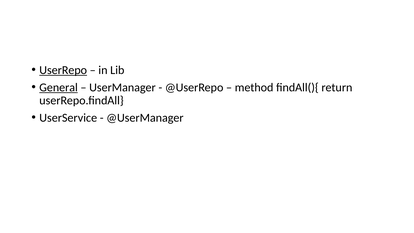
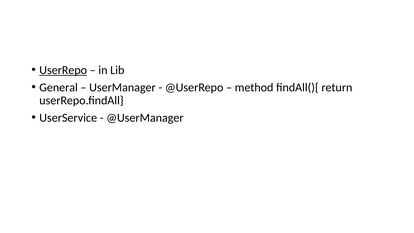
General underline: present -> none (59, 87)
